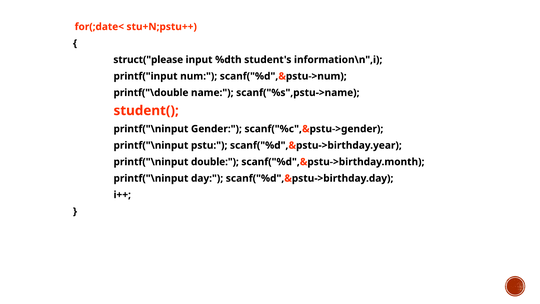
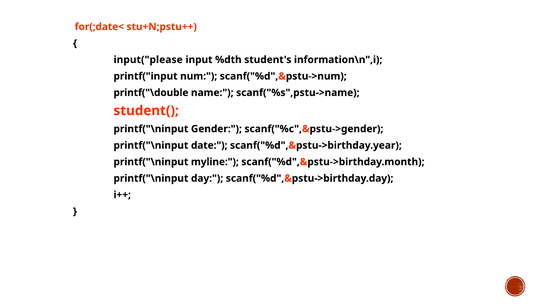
struct("please: struct("please -> input("please (148, 60)
pstu: pstu -> date (209, 145)
double: double -> myline (215, 162)
